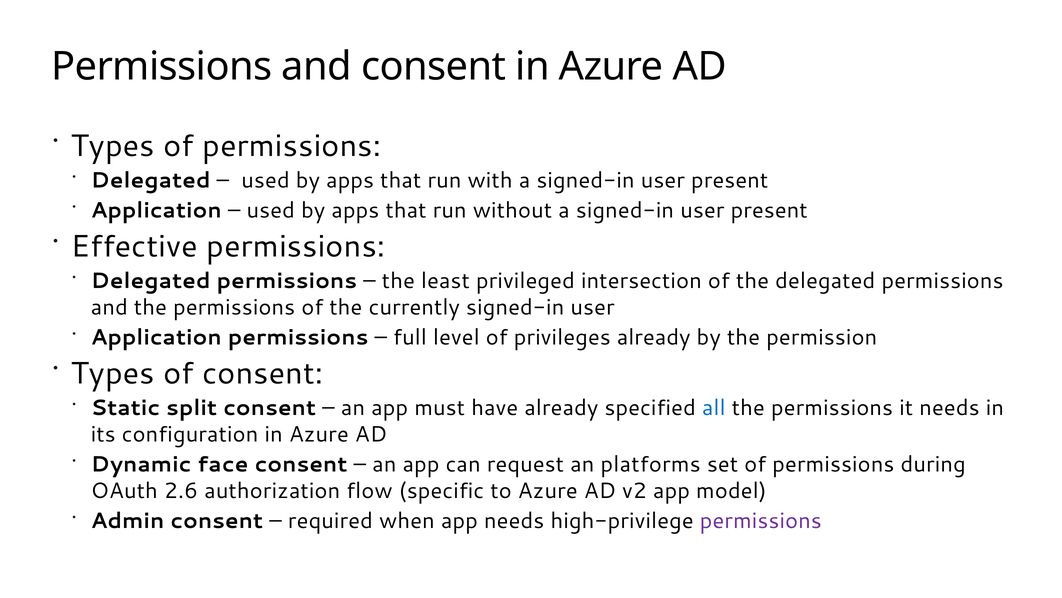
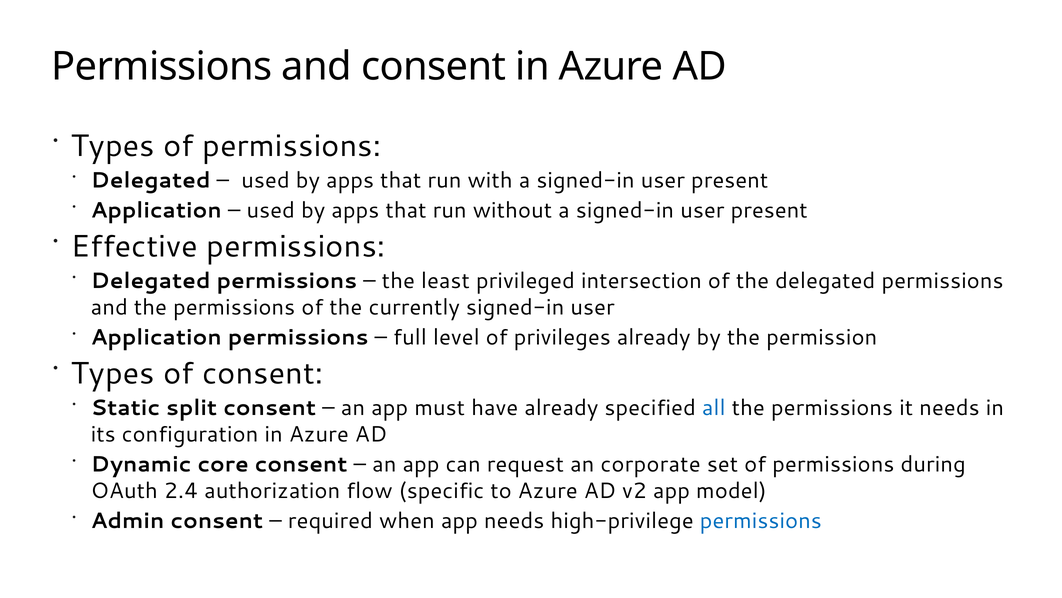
face: face -> core (223, 464)
platforms: platforms -> corporate (651, 464)
2.6: 2.6 -> 2.4 (181, 491)
permissions colour: purple -> blue (761, 520)
